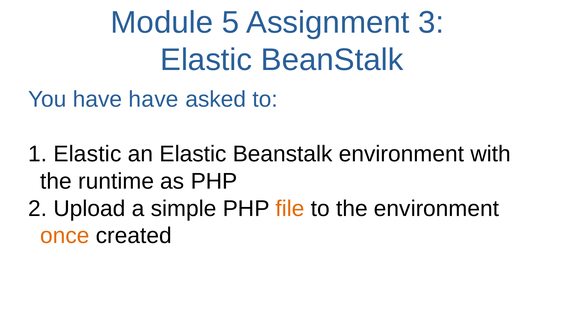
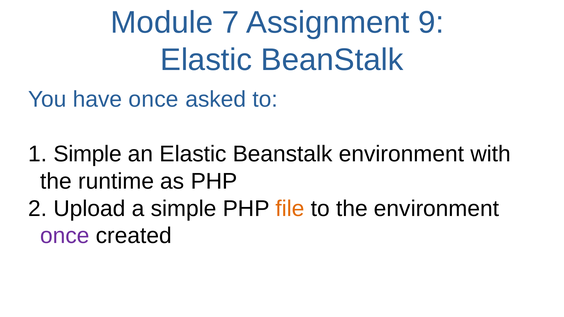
5: 5 -> 7 (230, 23)
3: 3 -> 9 (431, 23)
have have: have -> once (154, 100)
Elastic: Elastic -> Simple (88, 154)
once colour: orange -> purple (65, 236)
